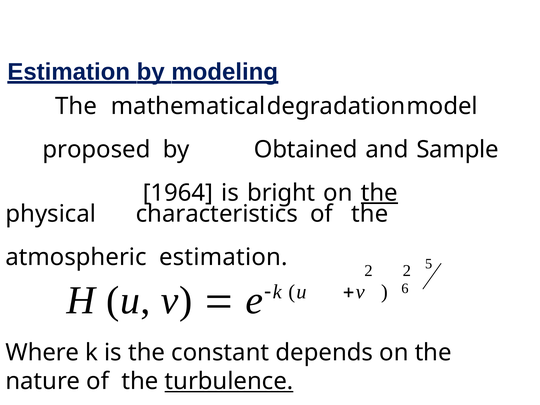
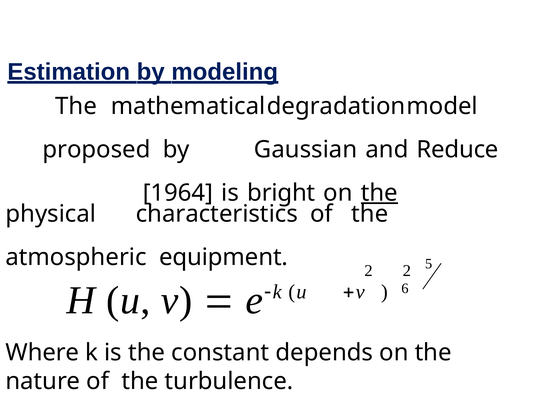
Obtained: Obtained -> Gaussian (306, 150)
Sample: Sample -> Reduce (458, 150)
atmospheric estimation: estimation -> equipment (224, 257)
turbulence underline: present -> none (229, 381)
